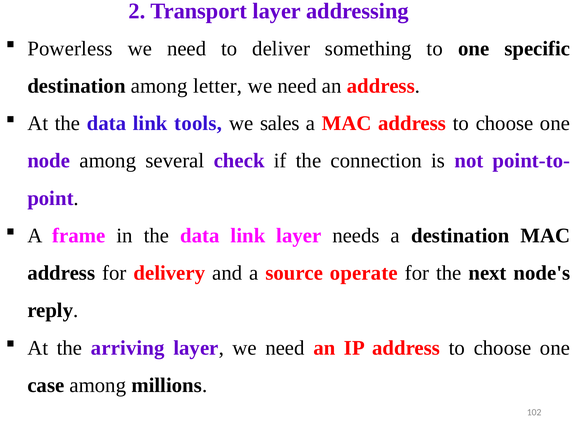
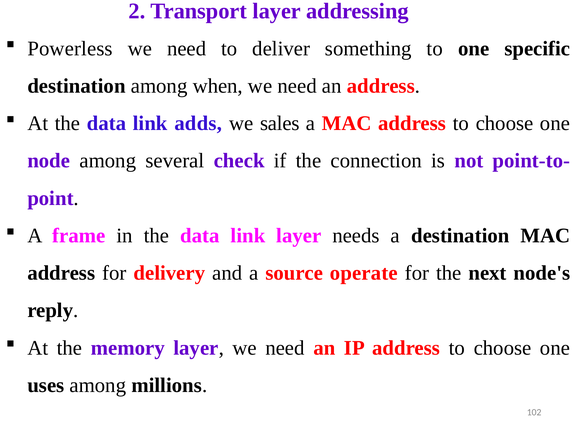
letter: letter -> when (218, 86)
tools: tools -> adds (198, 123)
arriving: arriving -> memory (128, 348)
case: case -> uses (46, 385)
